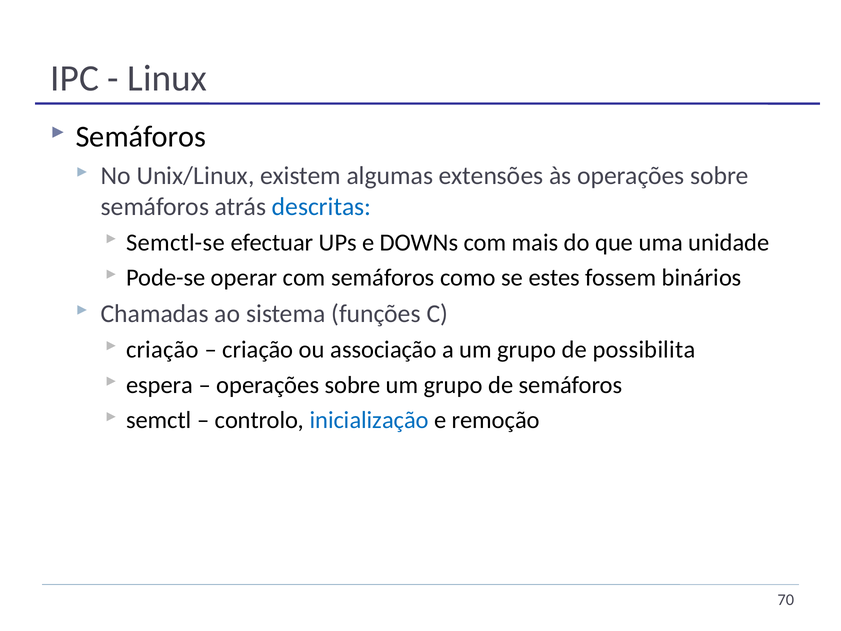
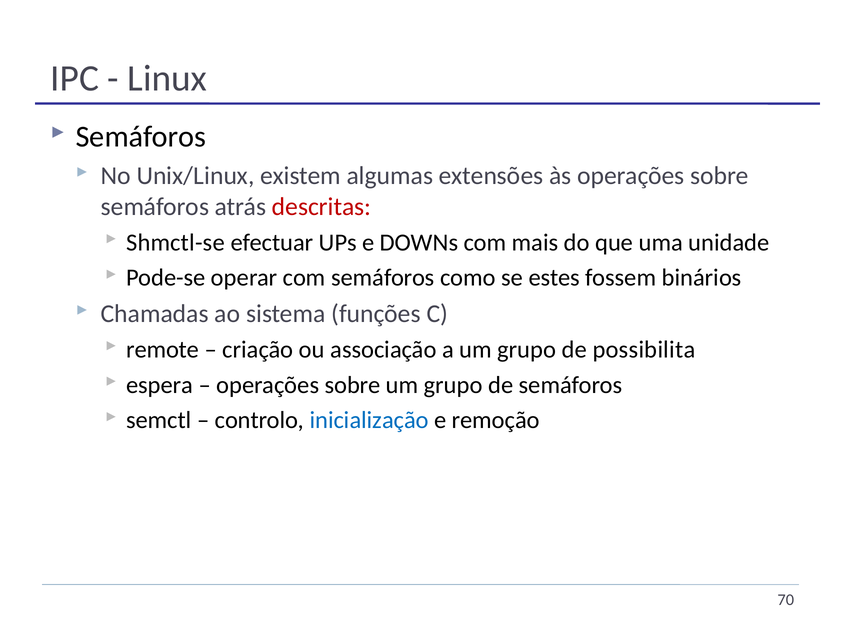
descritas colour: blue -> red (322, 207)
Semctl-se: Semctl-se -> Shmctl-se (175, 243)
criação: criação -> remote (163, 350)
